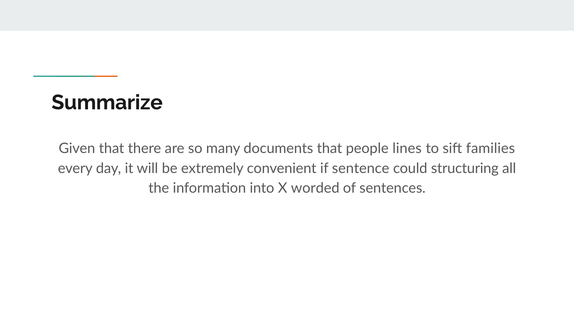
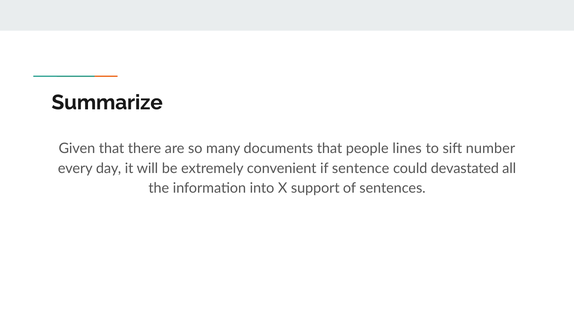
families: families -> number (490, 148)
structuring: structuring -> devastated (465, 168)
worded: worded -> support (315, 188)
